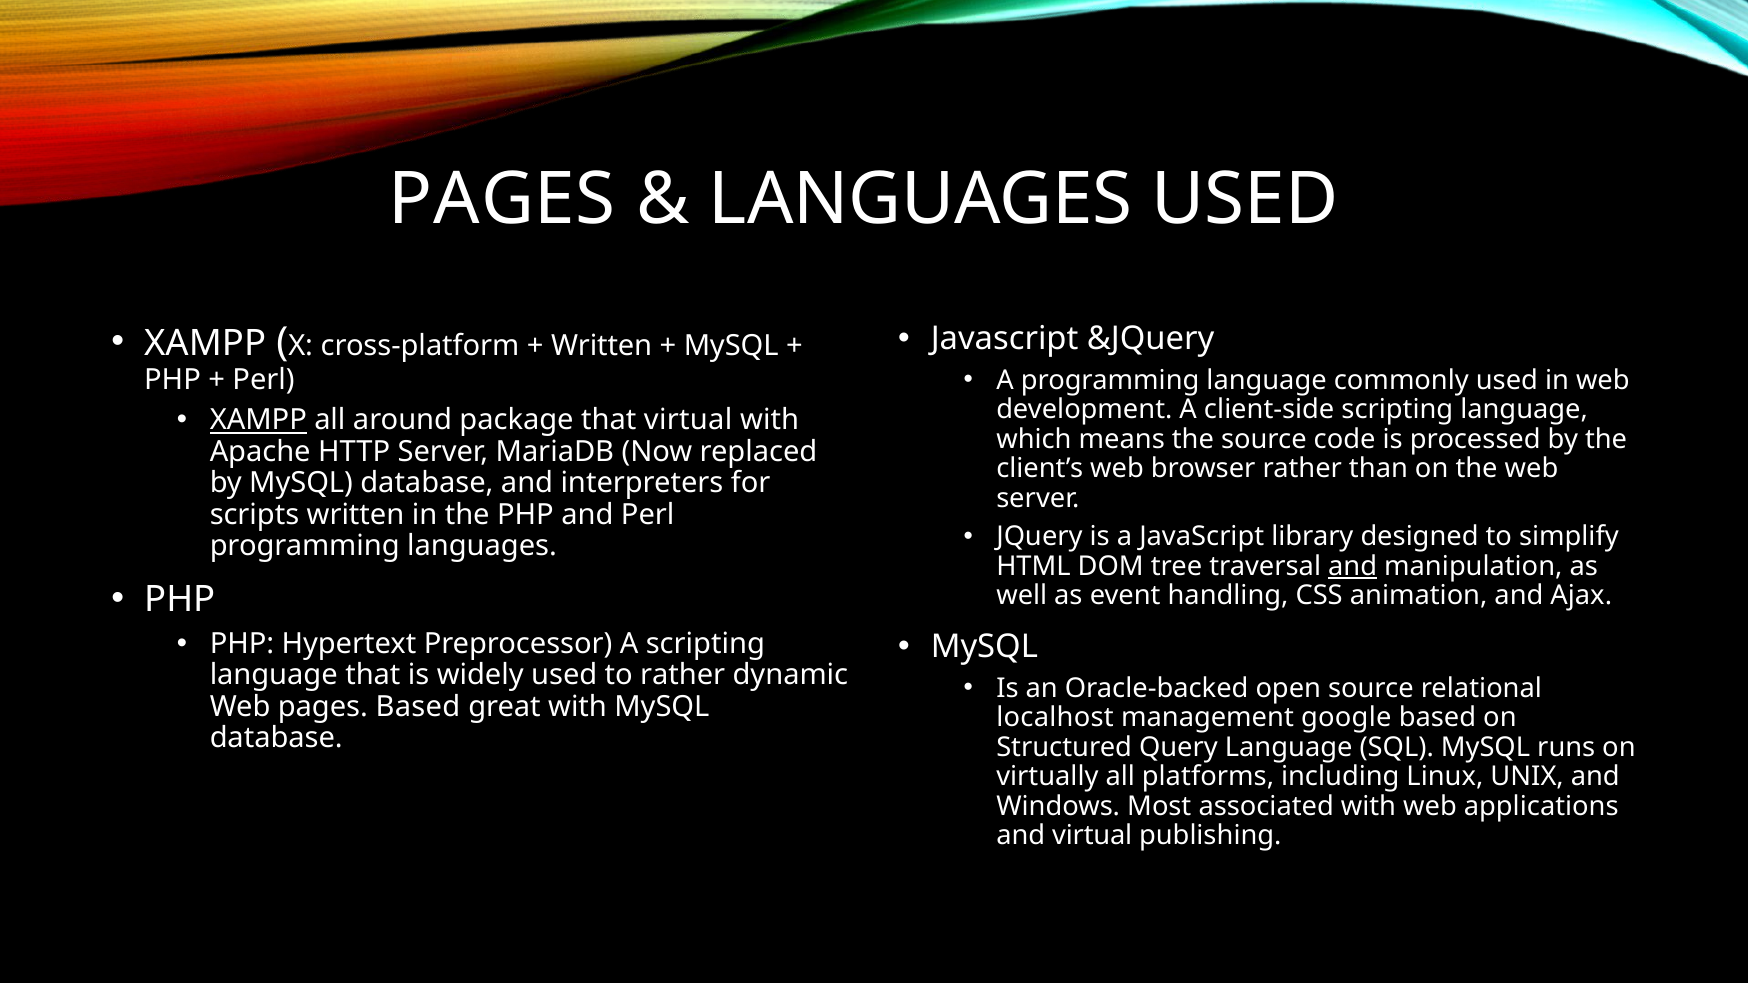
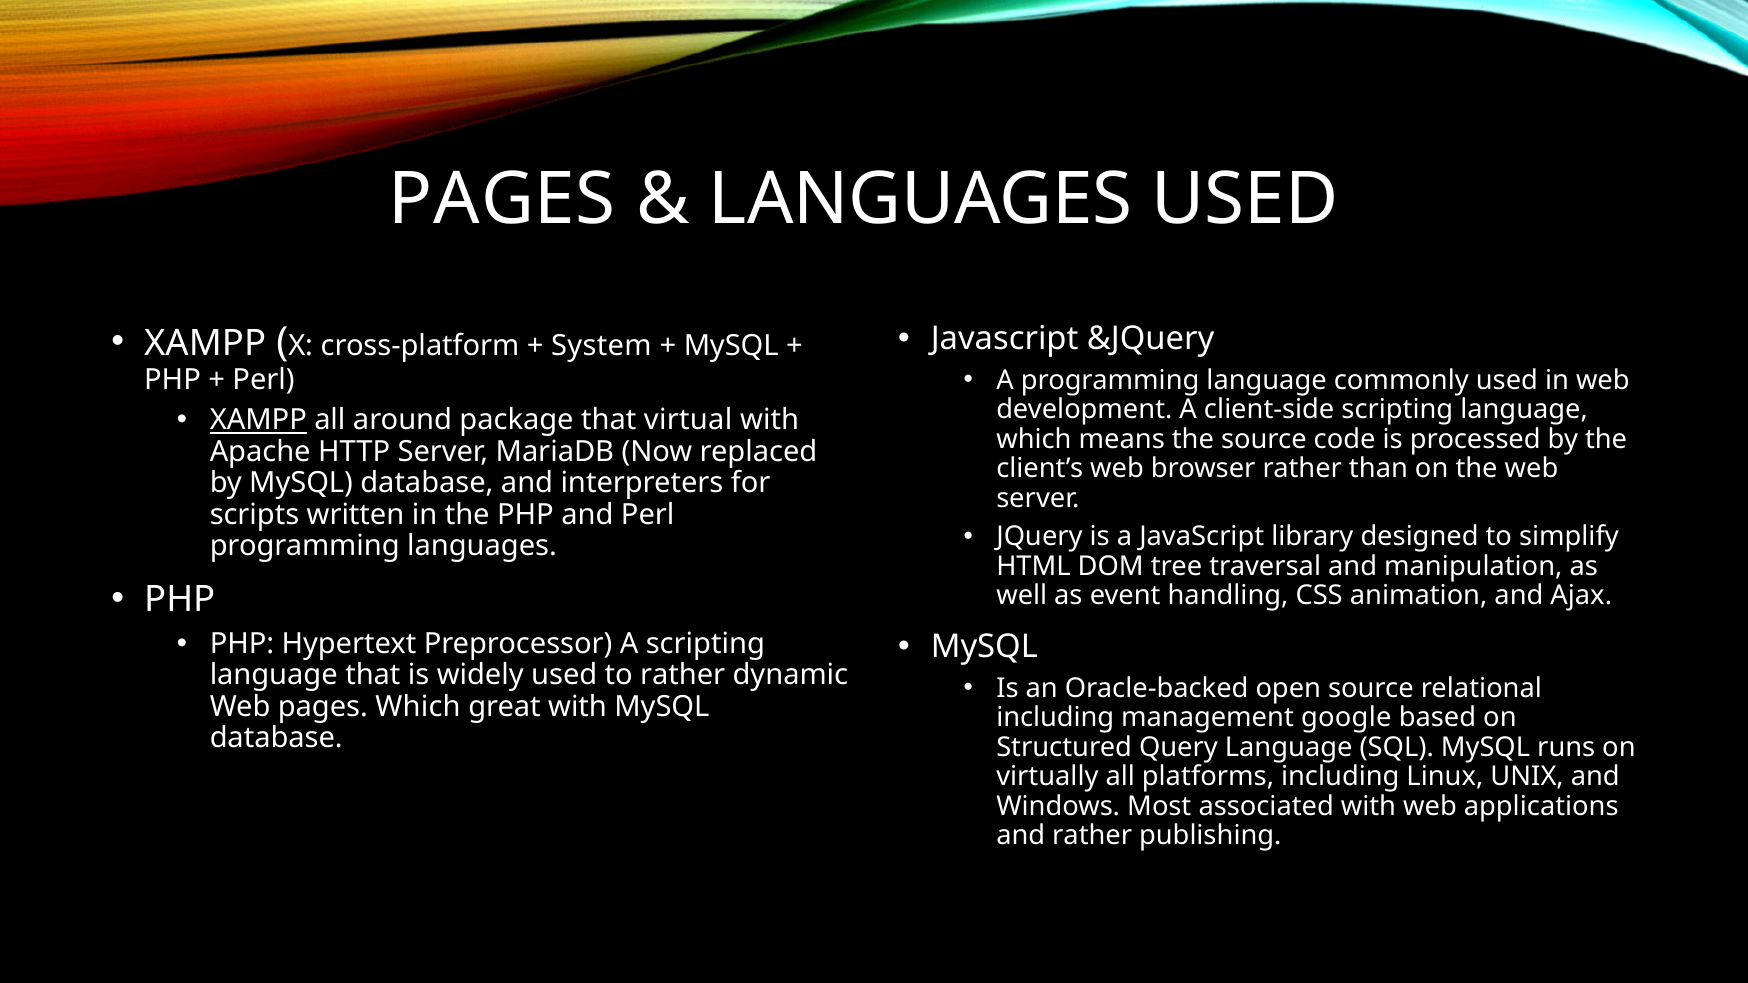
Written: Written -> System (601, 346)
and underline: present -> none (1353, 566)
pages Based: Based -> Which (418, 707)
localhost: localhost -> including (1055, 718)
and virtual: virtual -> rather (1092, 836)
